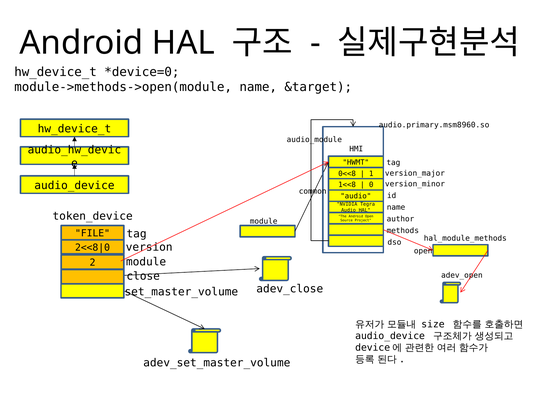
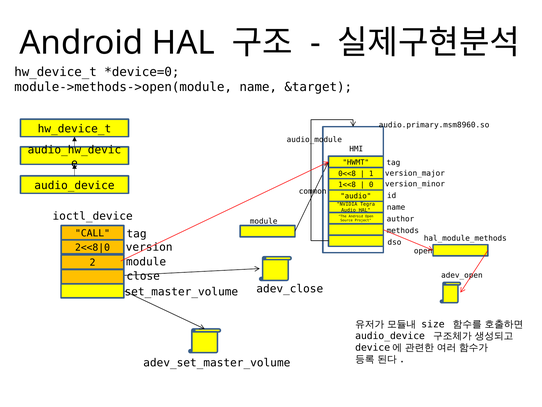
token_device: token_device -> ioctl_device (93, 216)
FILE: FILE -> CALL (93, 233)
